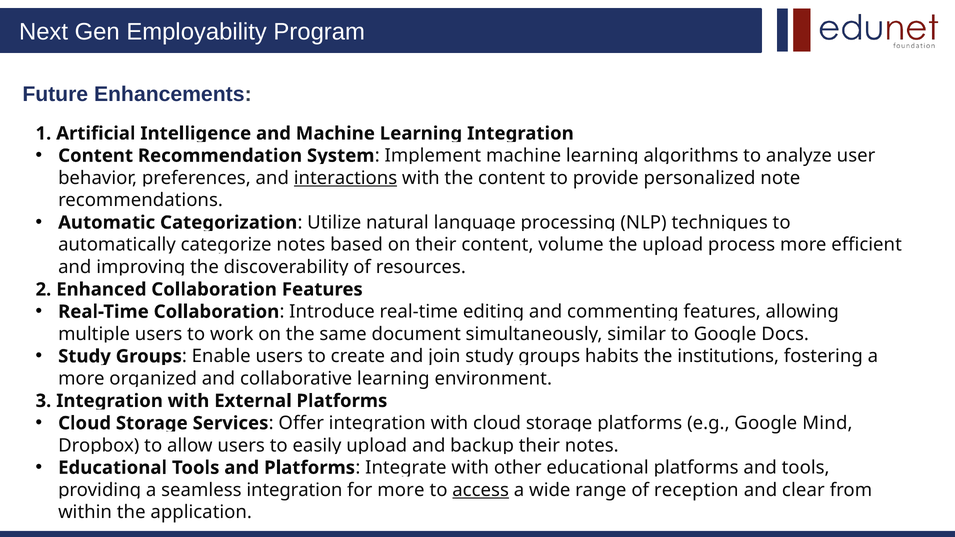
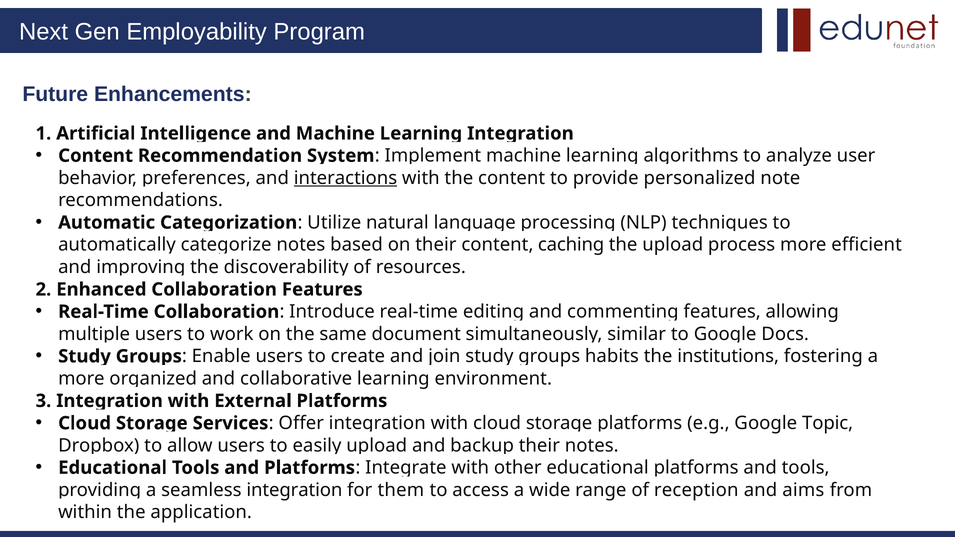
volume: volume -> caching (571, 245)
Mind: Mind -> Topic (828, 423)
for more: more -> them (401, 490)
access underline: present -> none (481, 490)
clear: clear -> aims (803, 490)
